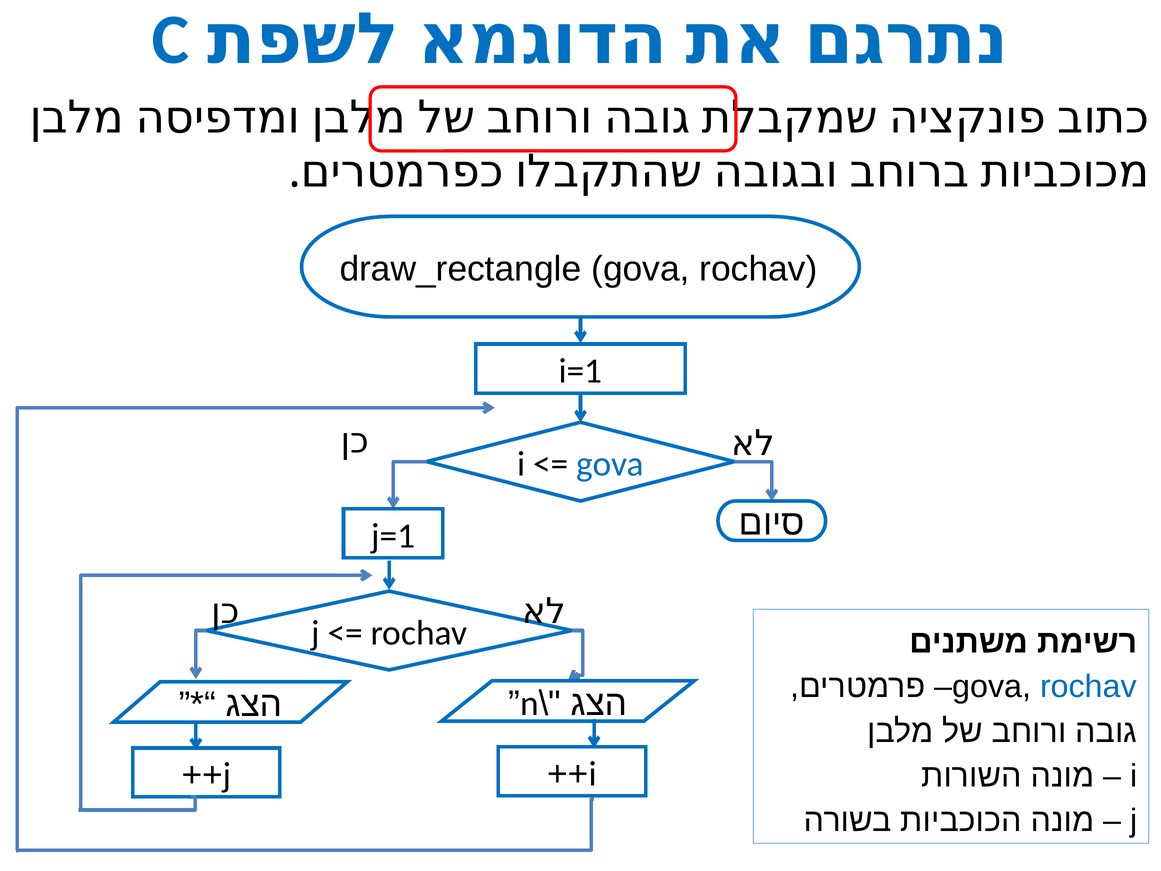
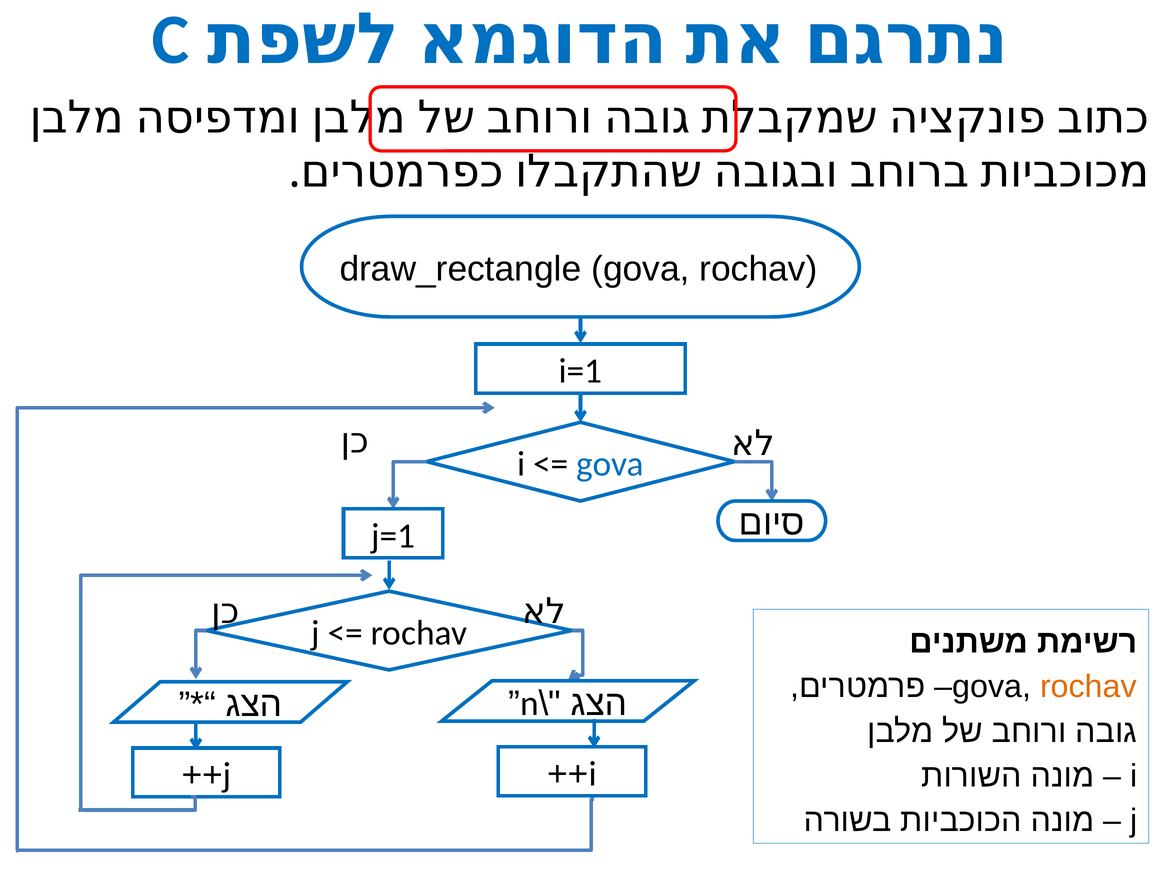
rochav colour: blue -> orange (1089, 687)
